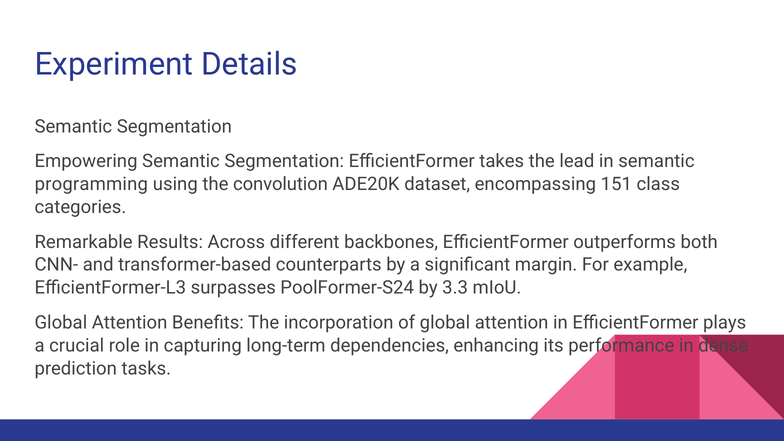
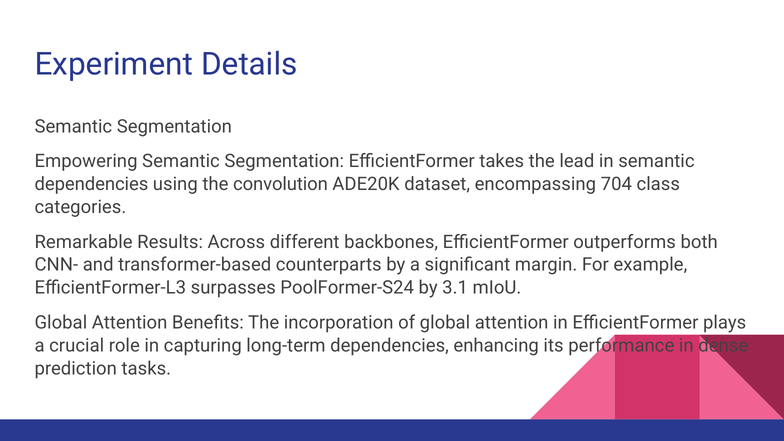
programming: programming -> dependencies (91, 184)
151: 151 -> 704 (616, 184)
3.3: 3.3 -> 3.1 (455, 288)
